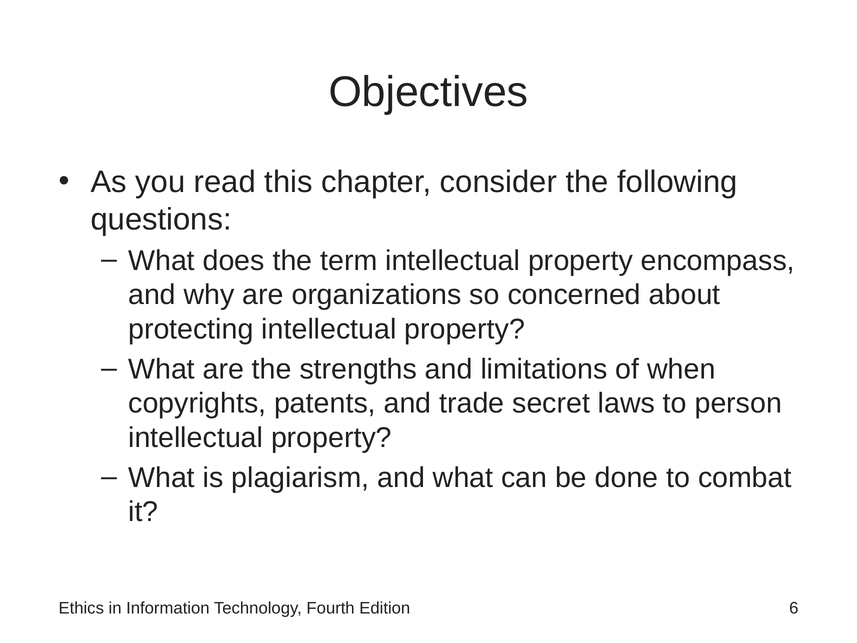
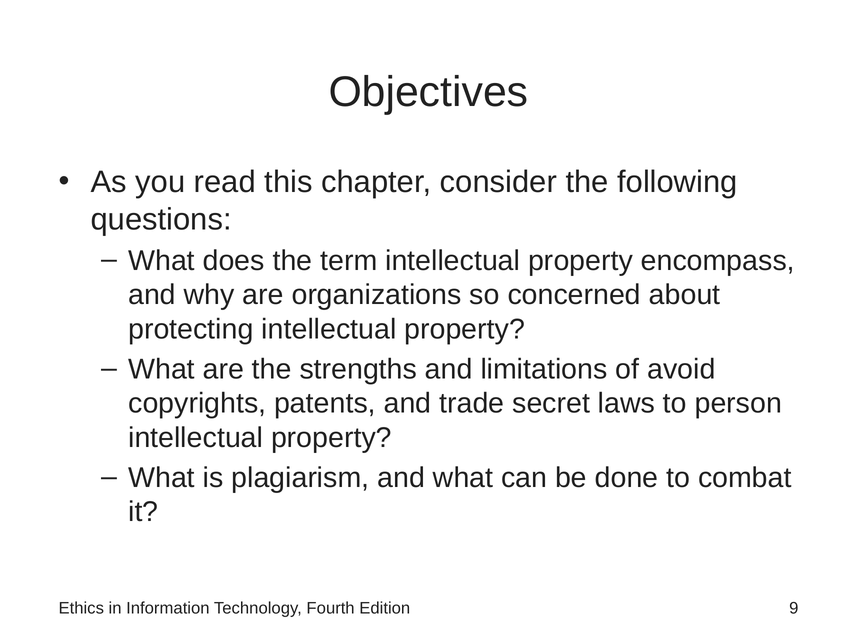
when: when -> avoid (681, 369)
6: 6 -> 9 (794, 608)
